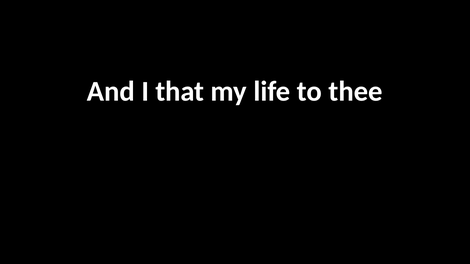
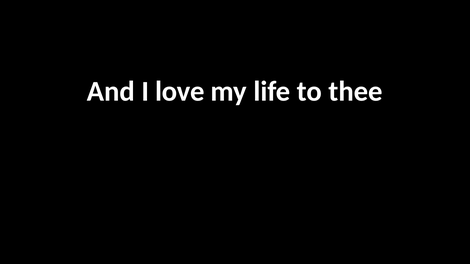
that: that -> love (180, 92)
